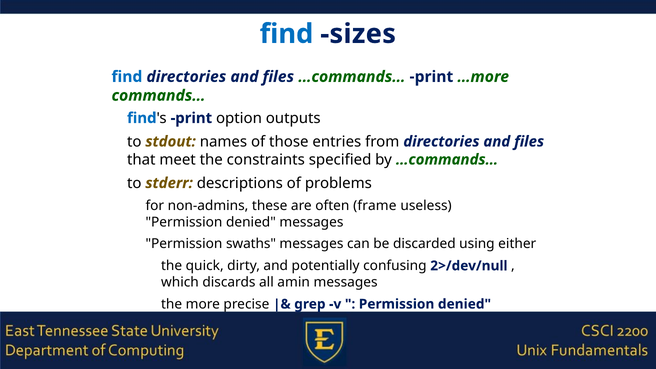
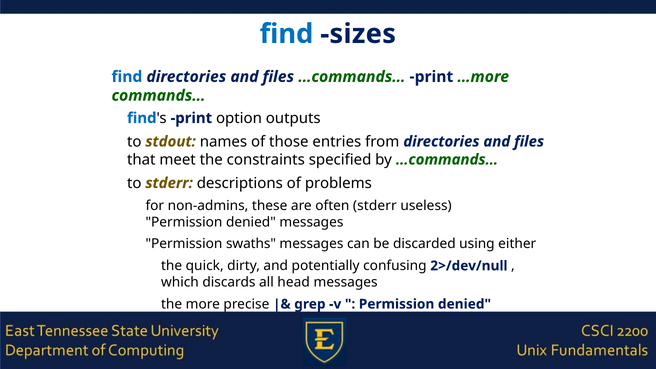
often frame: frame -> stderr (375, 206)
amin: amin -> head (294, 282)
